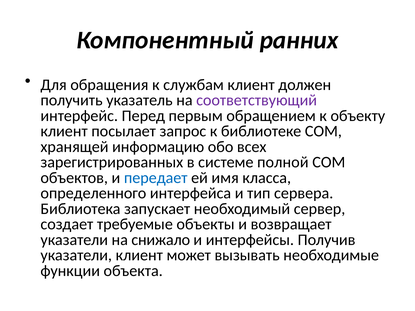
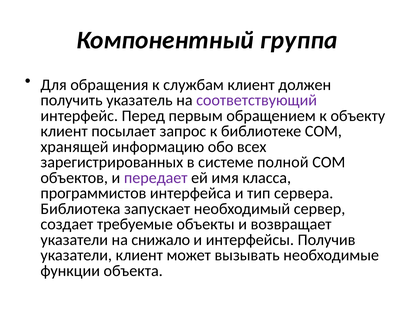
ранних: ранних -> группа (299, 40)
передает colour: blue -> purple (156, 178)
определенного: определенного -> программистов (93, 193)
